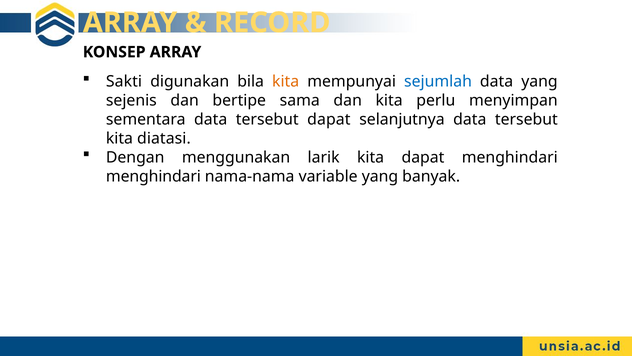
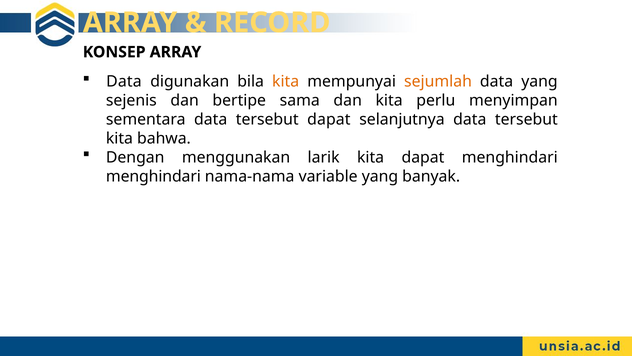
Sakti: Sakti -> Data (124, 81)
sejumlah colour: blue -> orange (438, 81)
diatasi: diatasi -> bahwa (164, 138)
